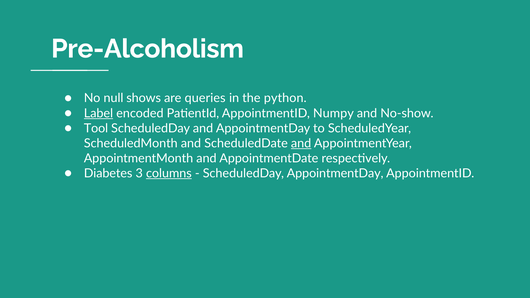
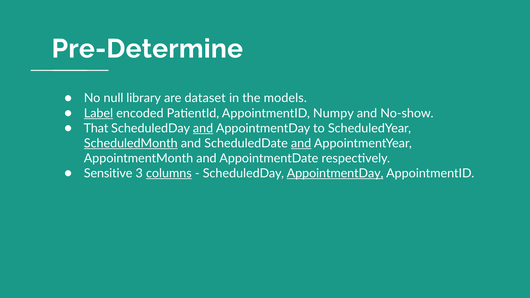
Pre-Alcoholism: Pre-Alcoholism -> Pre-Determine (147, 49)
shows: shows -> library (144, 98)
queries: queries -> dataset (205, 98)
python: python -> models (285, 98)
Tool: Tool -> That (96, 128)
and underline: none -> present (203, 128)
ScheduledMonth underline: none -> present (131, 143)
Diabetes: Diabetes -> Sensitive (108, 173)
AppointmentDay underline: none -> present (335, 173)
